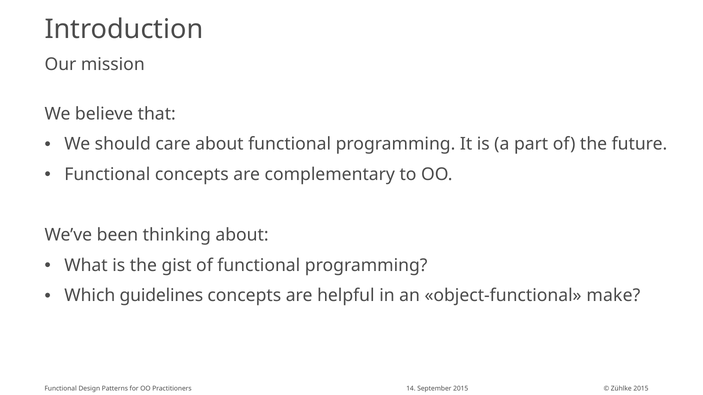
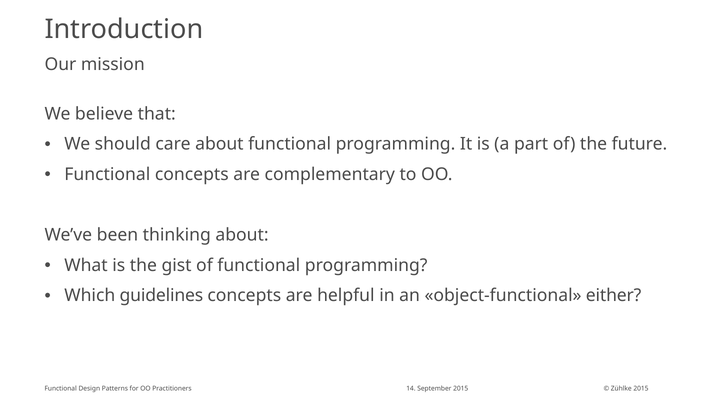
make: make -> either (614, 296)
